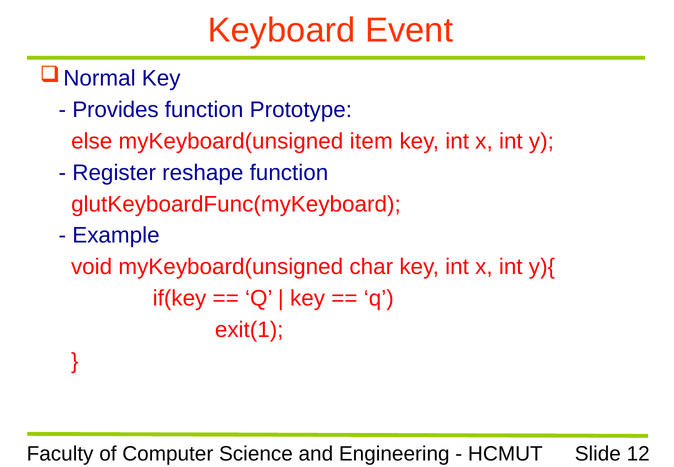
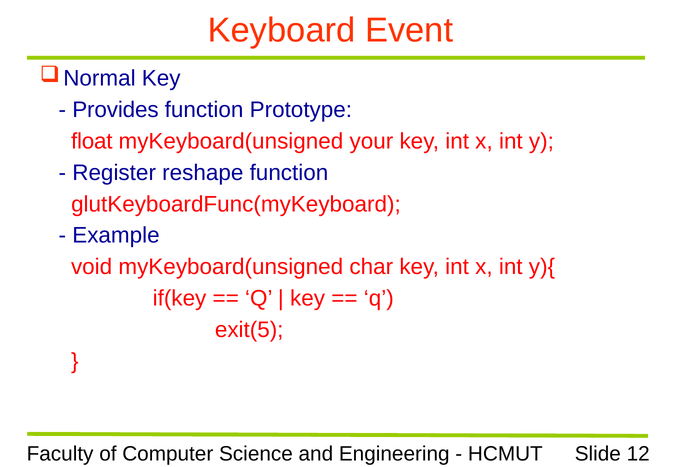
else: else -> float (92, 141)
item: item -> your (371, 141)
exit(1: exit(1 -> exit(5 (249, 330)
